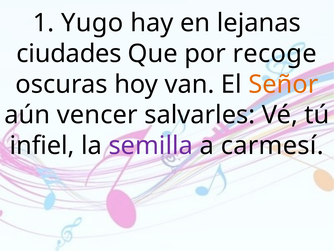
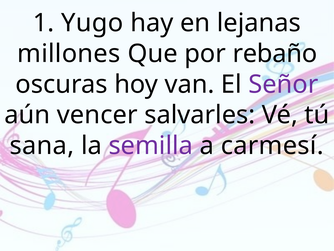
ciudades: ciudades -> millones (69, 54)
recoge: recoge -> rebaño (275, 54)
Señor colour: orange -> purple (283, 84)
infiel: infiel -> sana (42, 145)
